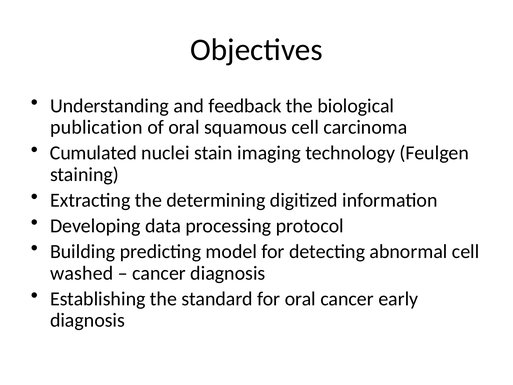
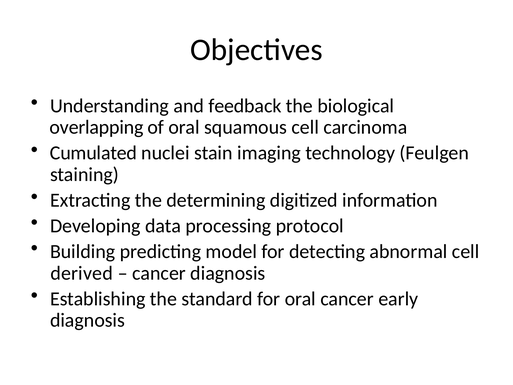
publication: publication -> overlapping (97, 127)
washed: washed -> derived (82, 273)
